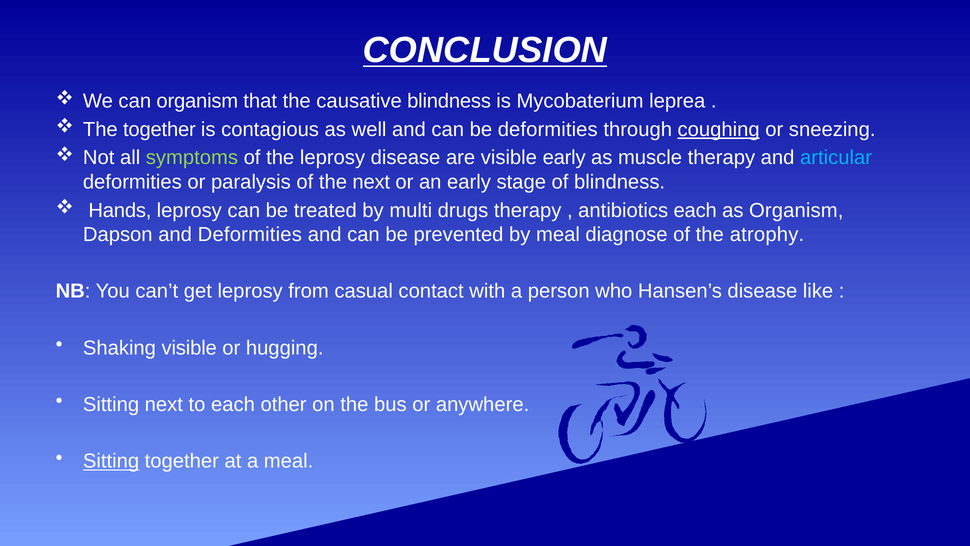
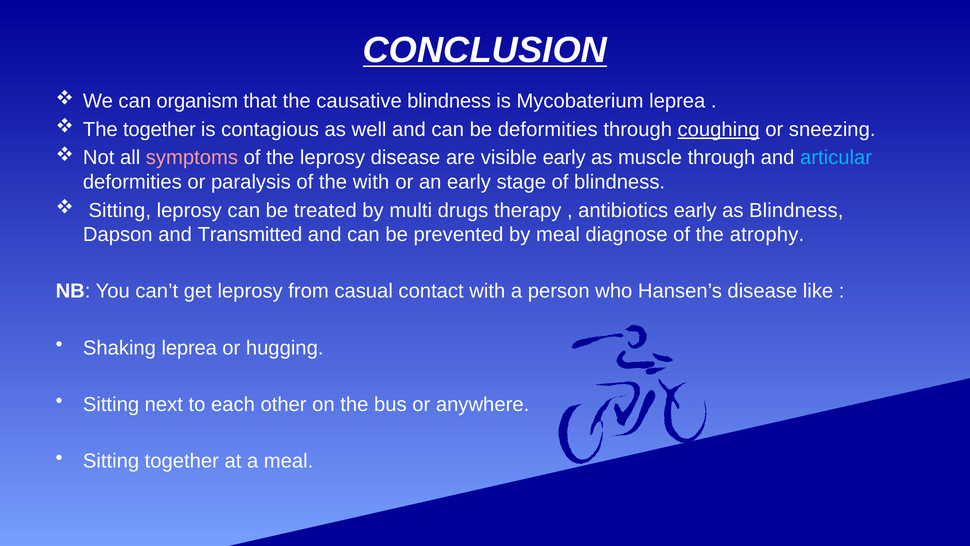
symptoms colour: light green -> pink (192, 158)
muscle therapy: therapy -> through (721, 158)
the next: next -> with (371, 182)
Hands: Hands -> Sitting (120, 210)
antibiotics each: each -> early (695, 210)
as Organism: Organism -> Blindness (796, 210)
and Deformities: Deformities -> Transmitted (250, 235)
Shaking visible: visible -> leprea (189, 348)
Sitting underline: present -> none (111, 461)
